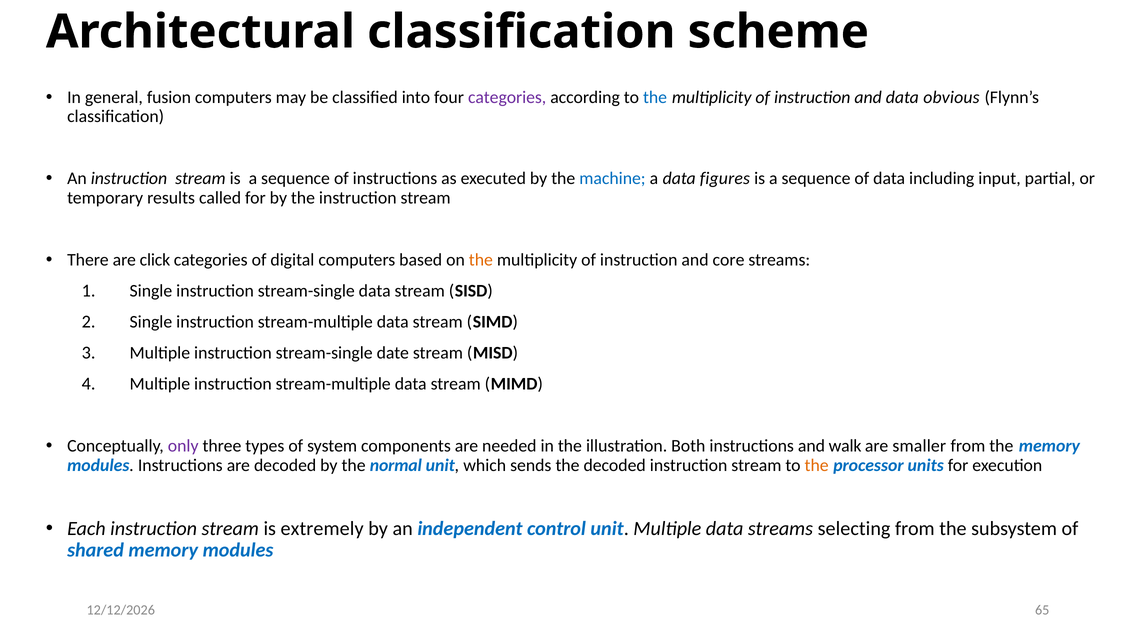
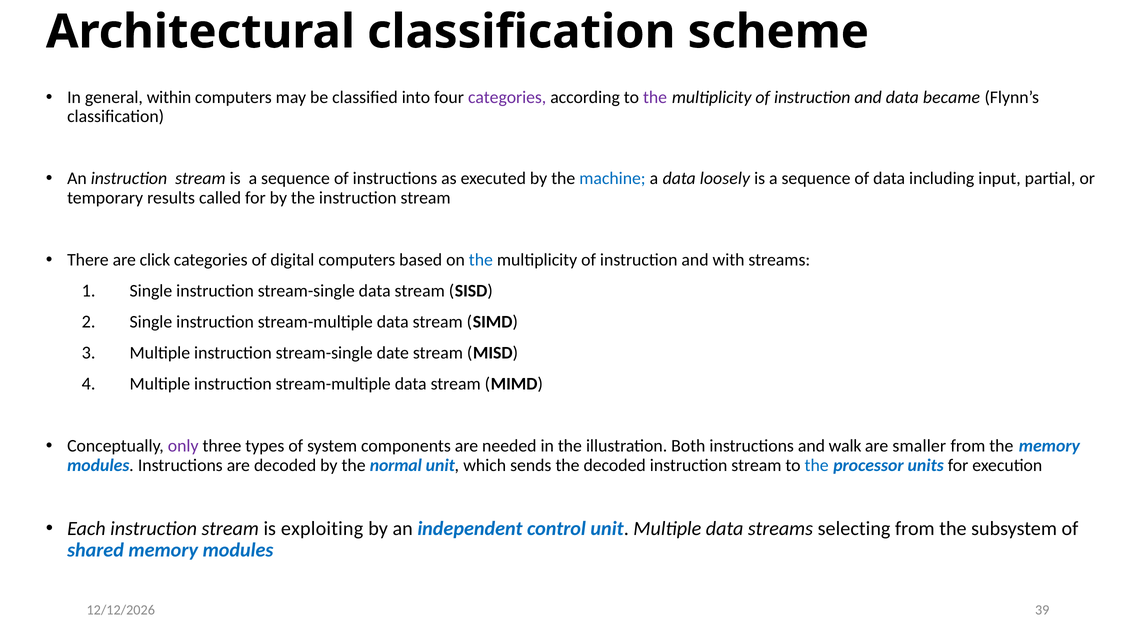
fusion: fusion -> within (169, 97)
the colour: blue -> purple (655, 97)
obvious: obvious -> became (951, 97)
figures: figures -> loosely (725, 179)
the colour: orange -> blue (481, 260)
core: core -> with (729, 260)
the colour: orange -> blue (817, 465)
extremely: extremely -> exploiting (322, 528)
65: 65 -> 39 (1042, 610)
